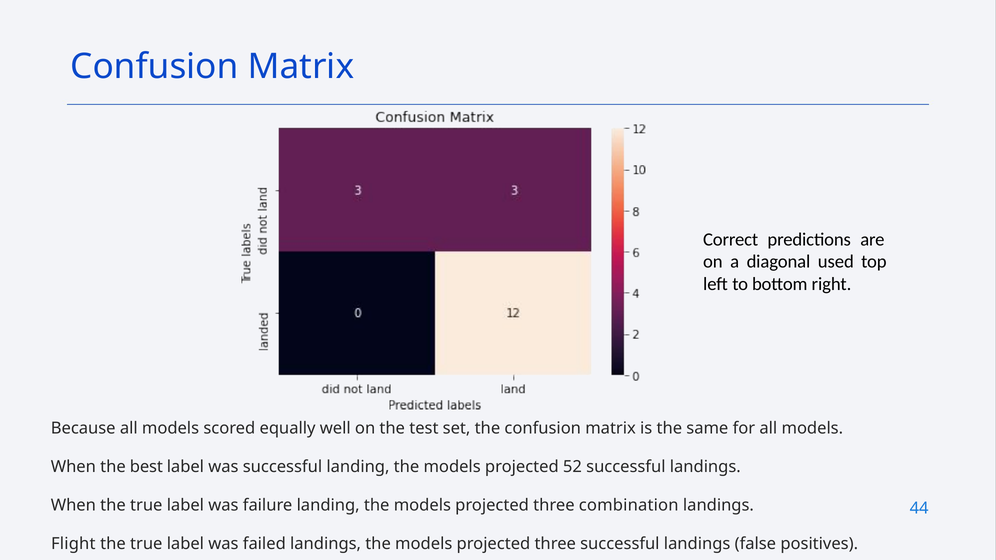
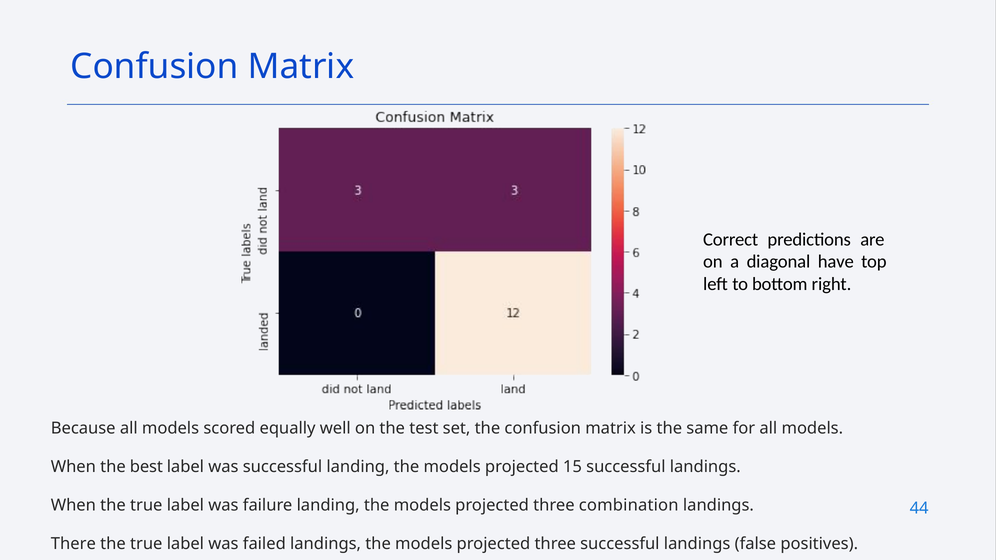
used: used -> have (836, 262)
52: 52 -> 15 (572, 467)
Flight: Flight -> There (73, 544)
